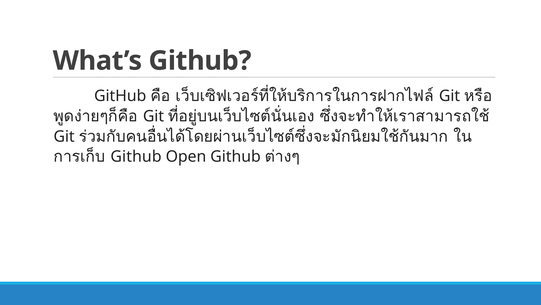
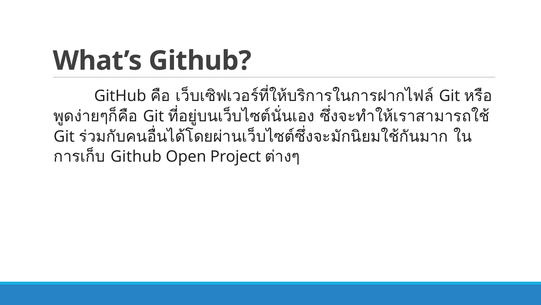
Open Github: Github -> Project (236, 156)
